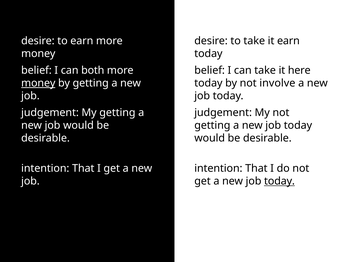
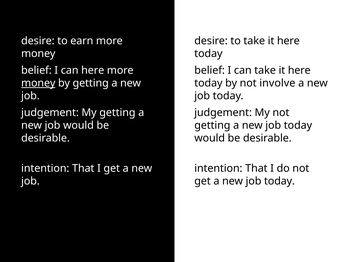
to take it earn: earn -> here (288, 41)
can both: both -> here (93, 70)
today underline: present -> none (279, 181)
